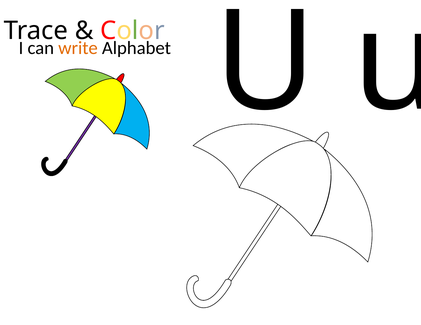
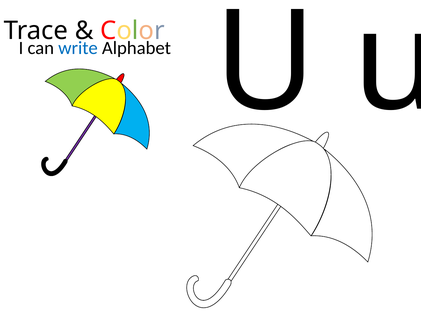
write colour: orange -> blue (78, 48)
